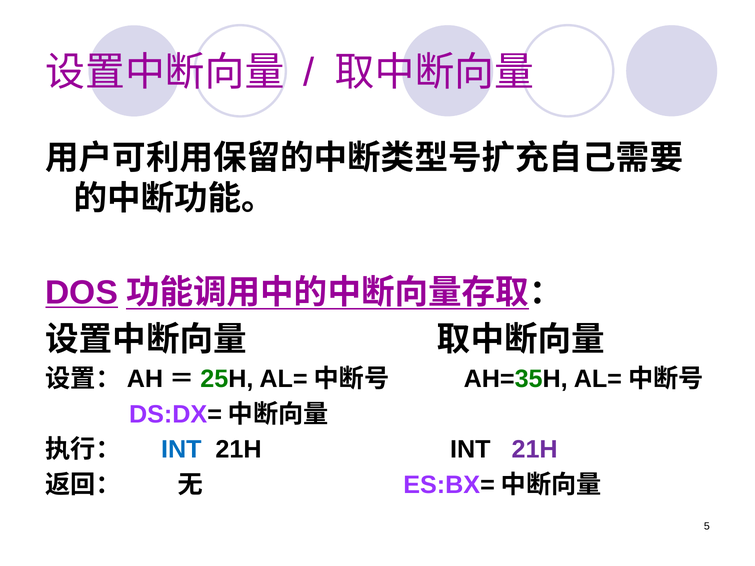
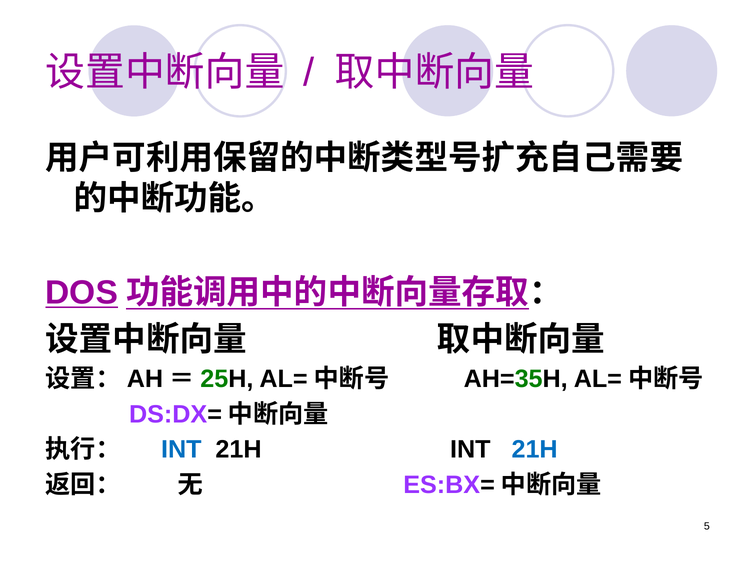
21H colour: purple -> blue (535, 450)
